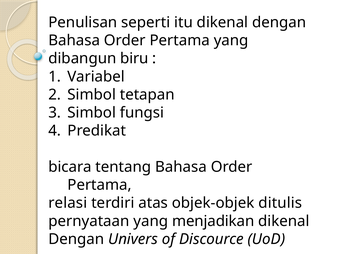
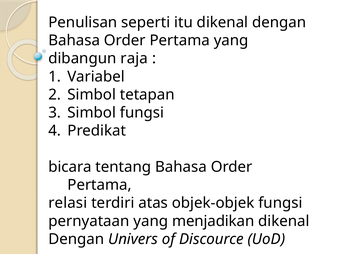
biru: biru -> raja (134, 59)
objek-objek ditulis: ditulis -> fungsi (280, 203)
